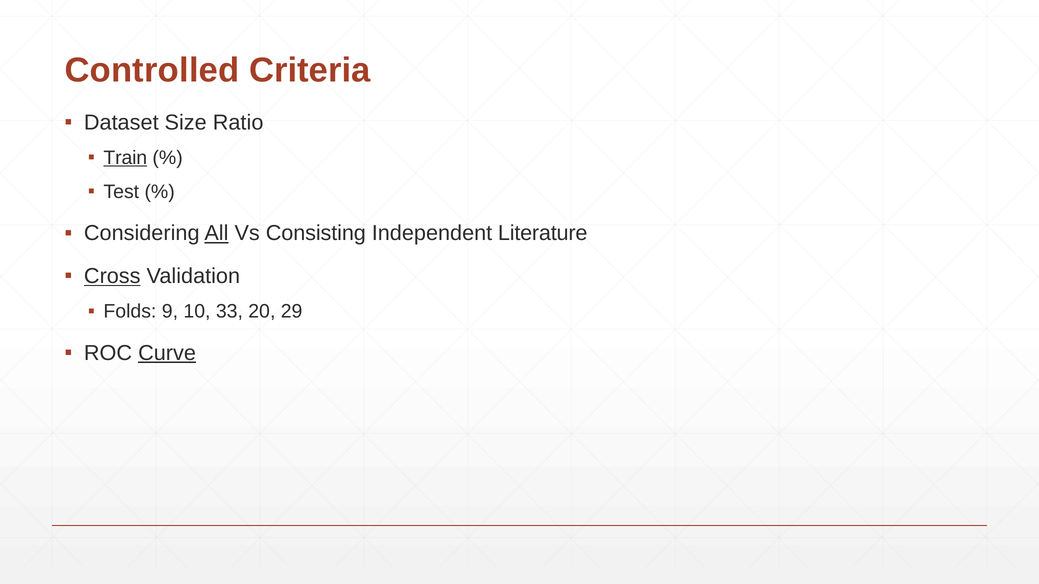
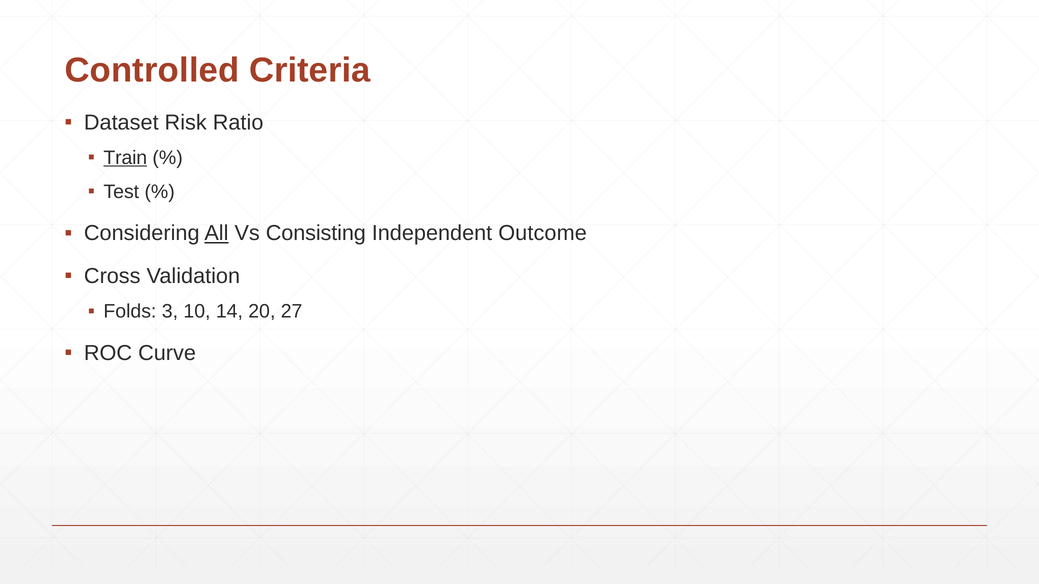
Size: Size -> Risk (186, 123)
Literature: Literature -> Outcome (543, 234)
Cross underline: present -> none (112, 276)
9: 9 -> 3 (170, 312)
33: 33 -> 14 (229, 312)
29: 29 -> 27 (292, 312)
Curve underline: present -> none (167, 353)
